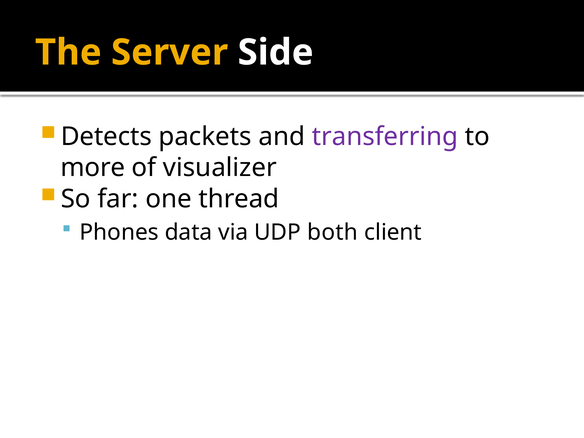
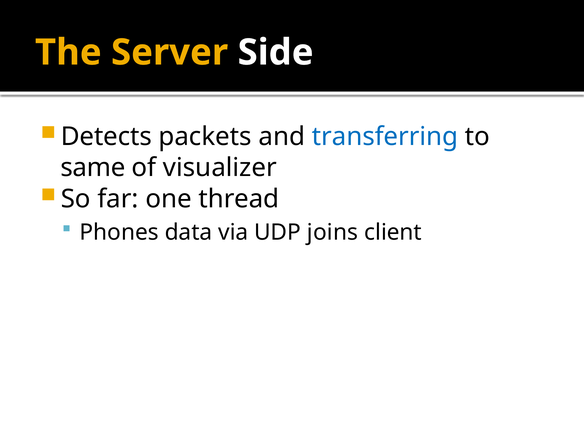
transferring colour: purple -> blue (385, 137)
more: more -> same (93, 168)
both: both -> joins (333, 232)
